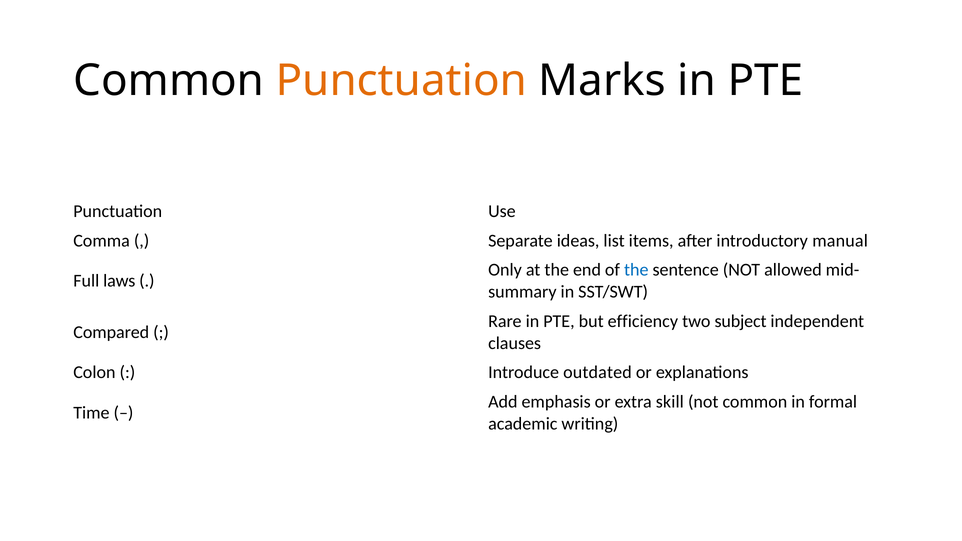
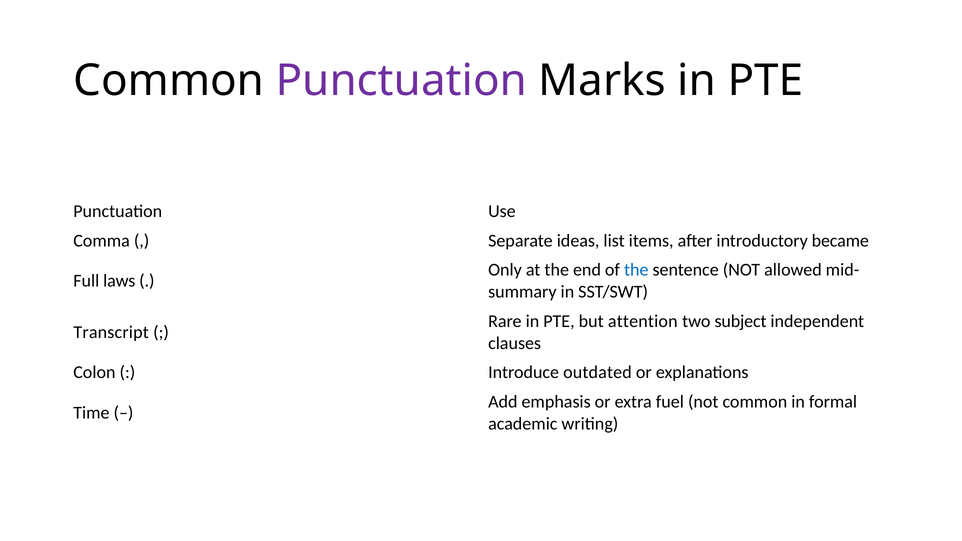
Punctuation colour: orange -> purple (401, 81)
manual: manual -> became (840, 241)
efficiency: efficiency -> attention (643, 321)
Compared: Compared -> Transcript (111, 332)
skill: skill -> fuel (670, 402)
